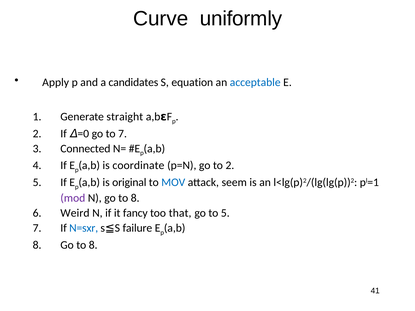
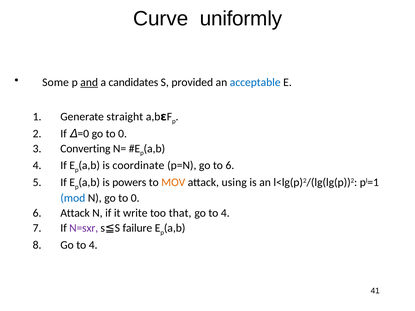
Apply: Apply -> Some (56, 82)
and underline: none -> present (89, 82)
equation: equation -> provided (192, 82)
7: 7 -> 0 (123, 134)
Connected: Connected -> Converting (85, 149)
to 2: 2 -> 6 (230, 166)
original: original -> powers (129, 182)
MOV colour: blue -> orange (173, 182)
seem: seem -> using (234, 182)
mod colour: purple -> blue (73, 198)
N go to 8: 8 -> 0 (135, 198)
Weird: Weird -> Attack (75, 213)
fancy: fancy -> write (135, 213)
5: 5 -> 4 (225, 213)
N=sxr colour: blue -> purple (84, 228)
8: 8 -> 4 (93, 245)
